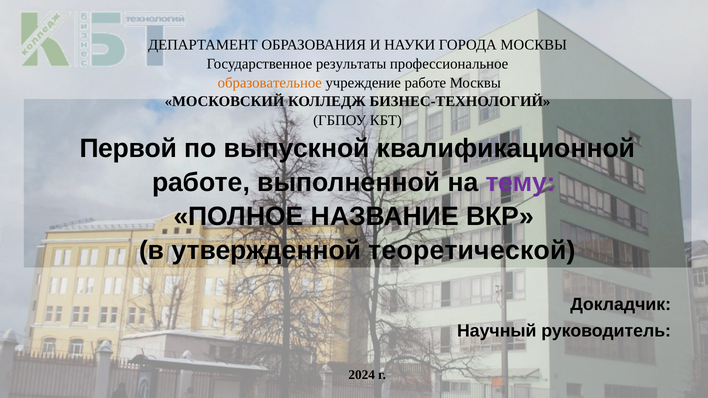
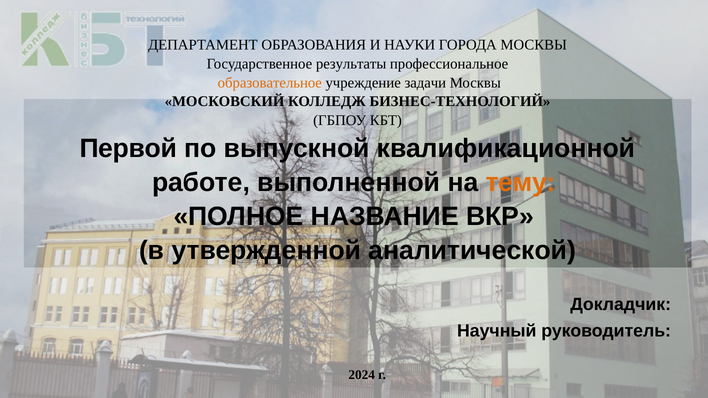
учреждение работе: работе -> задачи (425, 83)
тему colour: purple -> orange (521, 183)
теоретической: теоретической -> аналитической (472, 251)
